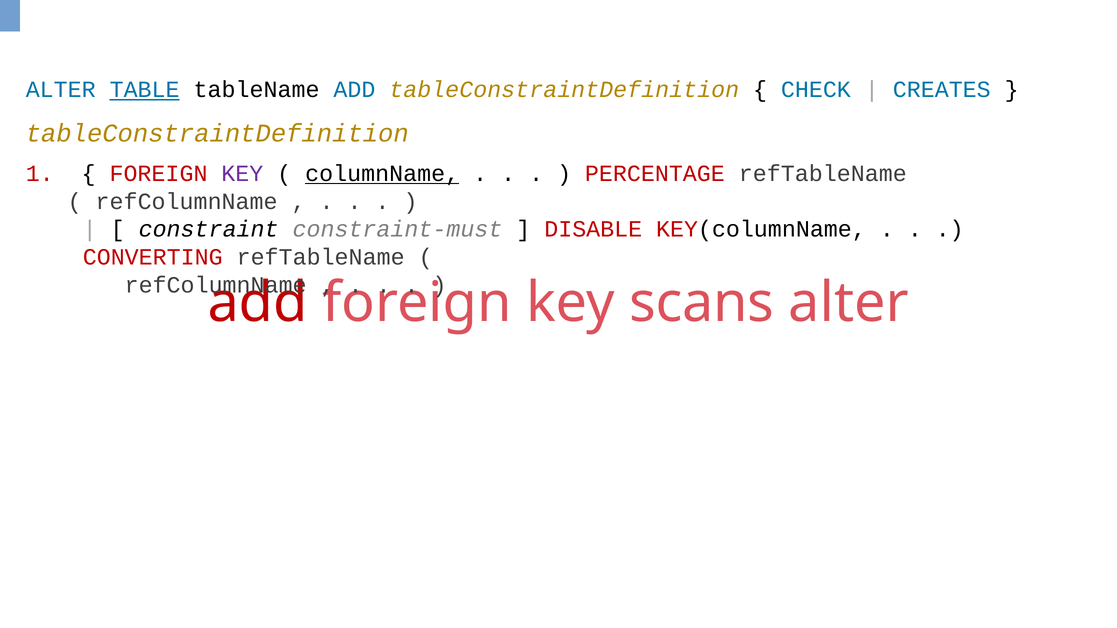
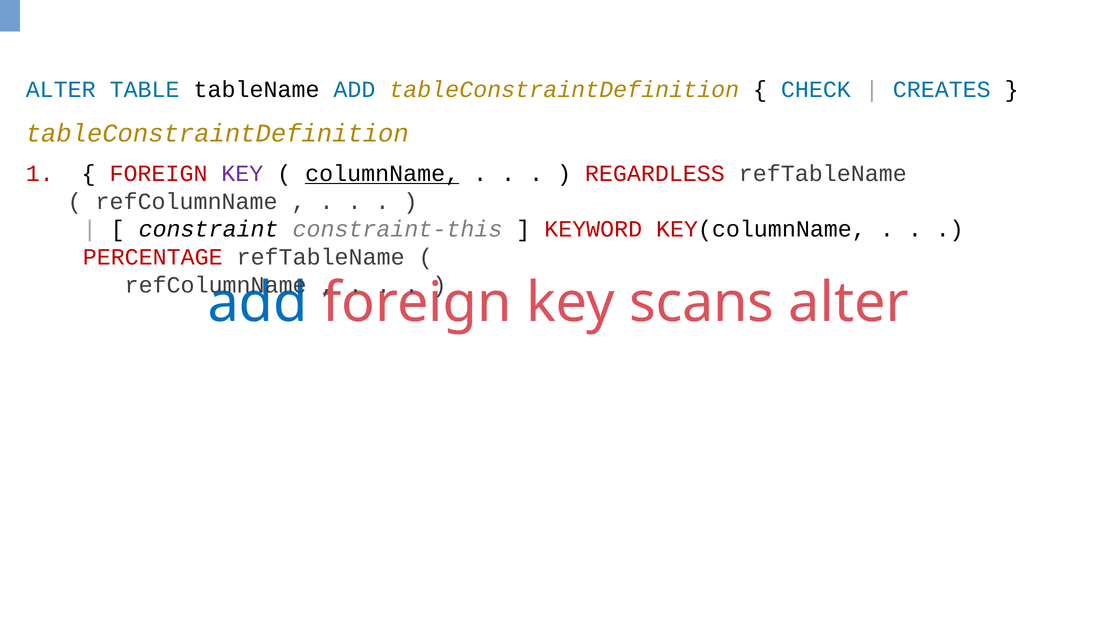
TABLE underline: present -> none (145, 90)
PERCENTAGE: PERCENTAGE -> REGARDLESS (655, 174)
constraint-must: constraint-must -> constraint-this (397, 229)
DISABLE: DISABLE -> KEYWORD (593, 229)
CONVERTING: CONVERTING -> PERCENTAGE (153, 257)
add colour: red -> blue (258, 303)
